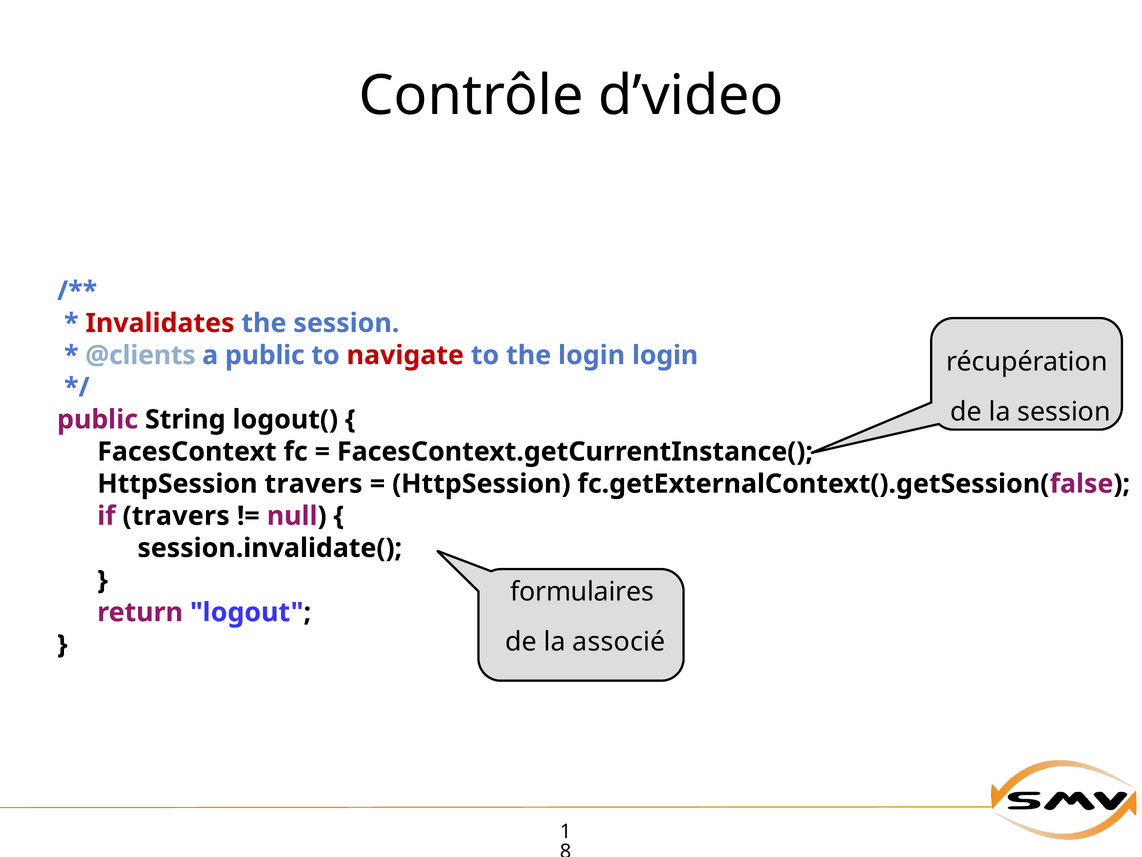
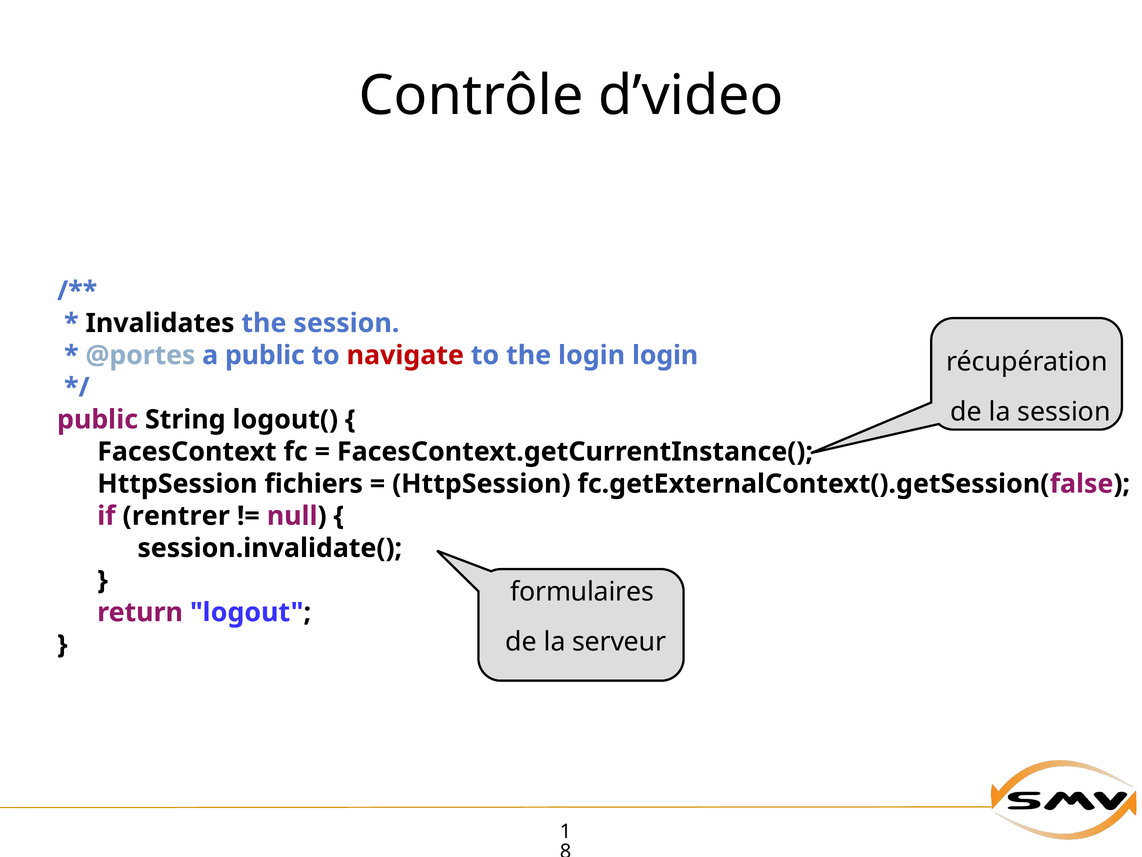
Invalidates colour: red -> black (160, 323)
@clients: @clients -> @portes (140, 355)
HttpSession travers: travers -> fichiers (314, 484)
if travers: travers -> rentrer (176, 516)
associé: associé -> serveur (619, 642)
